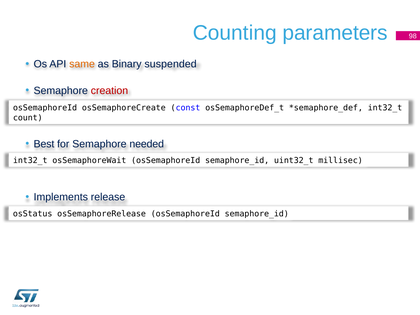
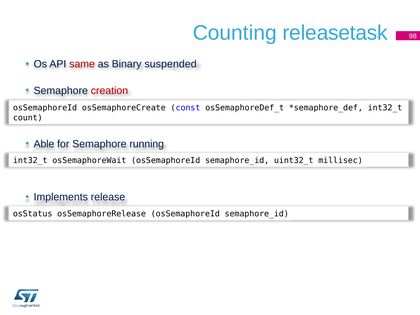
parameters: parameters -> releasetask (335, 33)
same colour: orange -> red (82, 64)
Best: Best -> Able (44, 144)
needed: needed -> running (147, 144)
